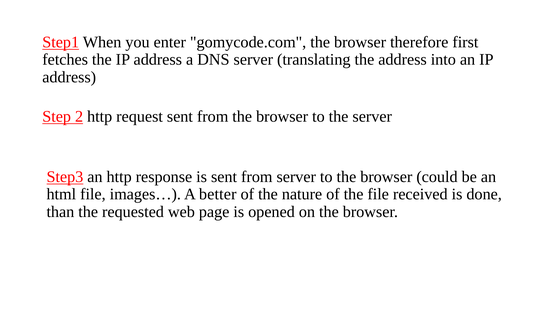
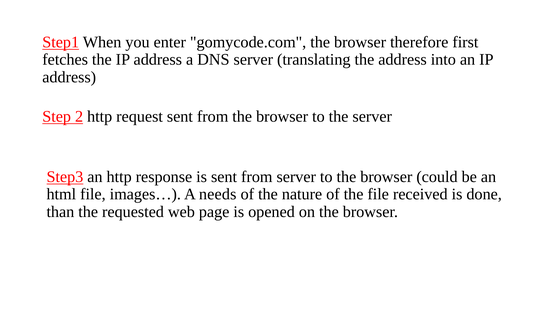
better: better -> needs (218, 194)
